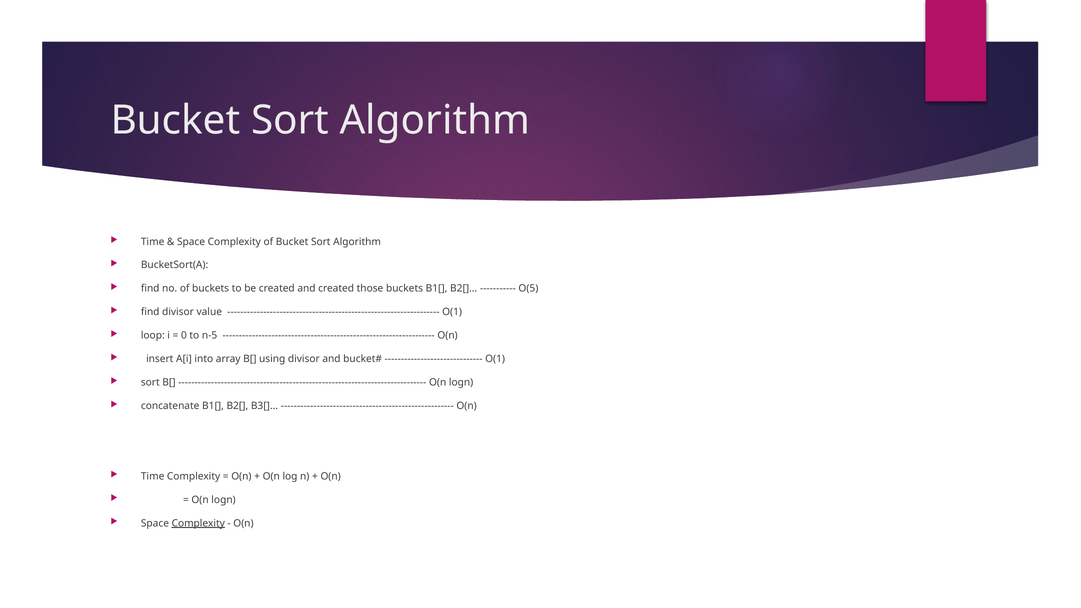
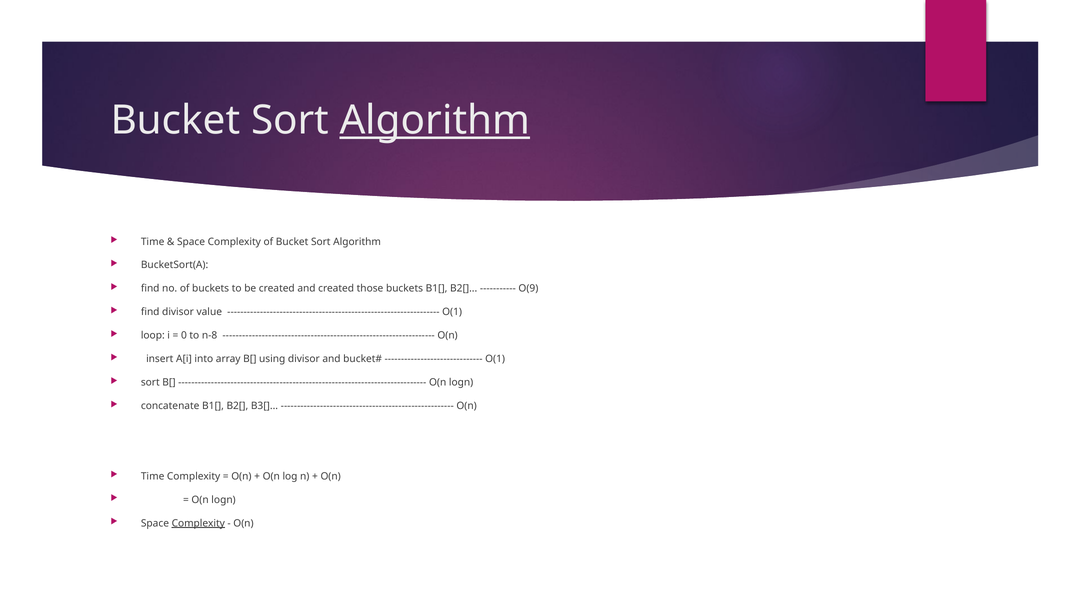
Algorithm underline: none -> present (435, 120)
O(5: O(5 -> O(9 (528, 289)
n-5: n-5 -> n-8 (210, 336)
